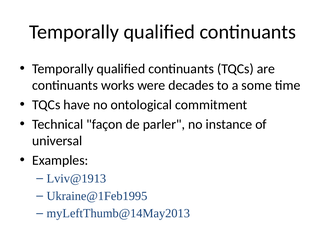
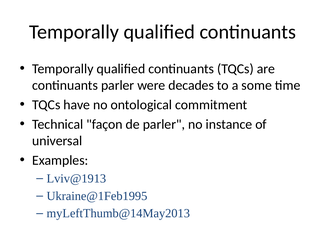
continuants works: works -> parler (118, 85)
